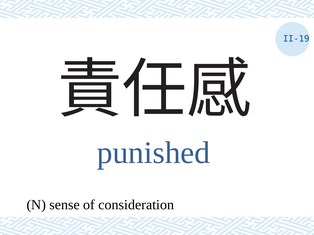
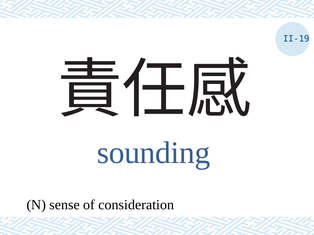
punished: punished -> sounding (154, 153)
